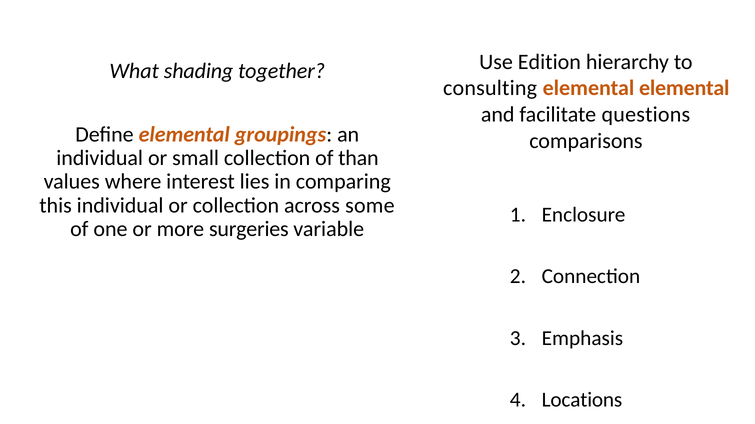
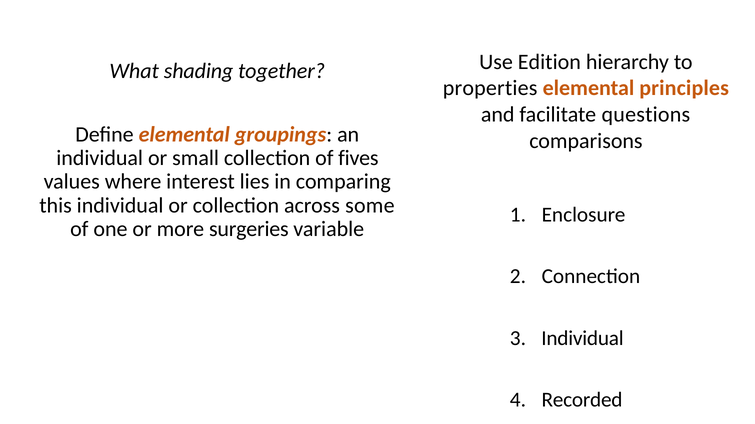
consulting: consulting -> properties (490, 88)
elemental elemental: elemental -> principles (684, 88)
than: than -> fives (358, 158)
Emphasis: Emphasis -> Individual (583, 339)
Locations: Locations -> Recorded (582, 400)
